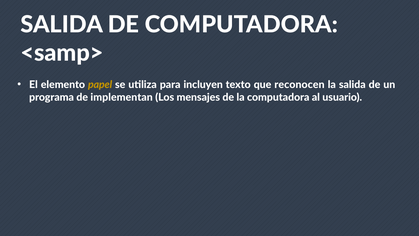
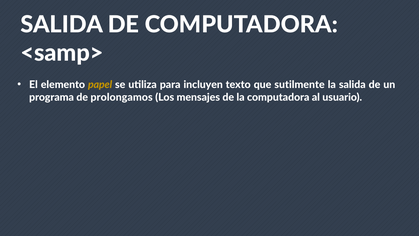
reconocen: reconocen -> sutilmente (300, 85)
implementan: implementan -> prolongamos (122, 97)
